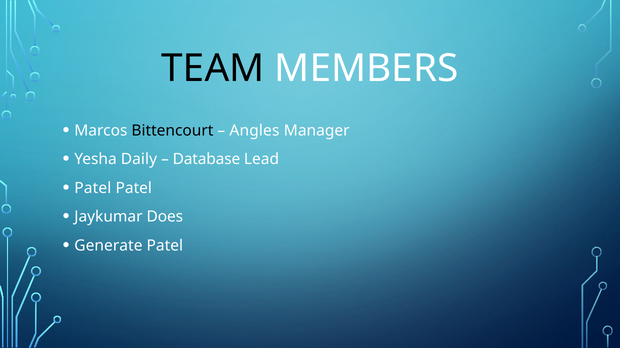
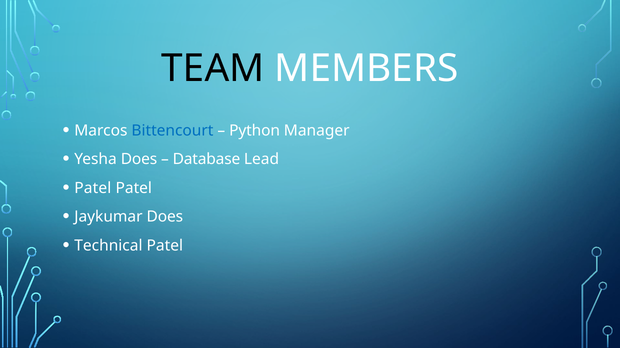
Bittencourt colour: black -> blue (172, 131)
Angles: Angles -> Python (255, 131)
Yesha Daily: Daily -> Does (139, 160)
Generate: Generate -> Technical (108, 246)
